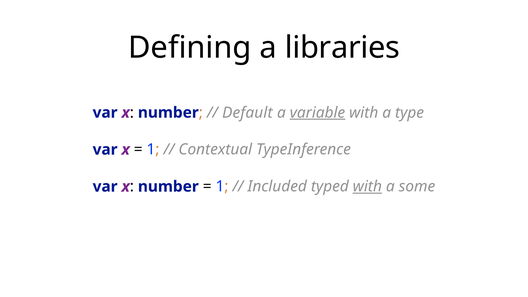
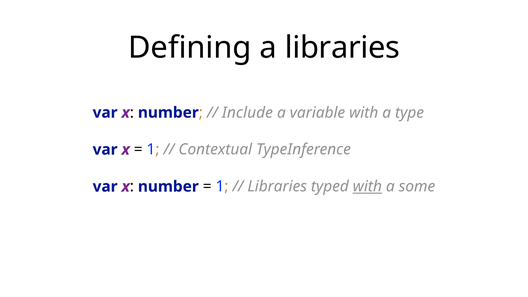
Default: Default -> Include (247, 113)
variable underline: present -> none (317, 113)
Included: Included -> Libraries (277, 187)
